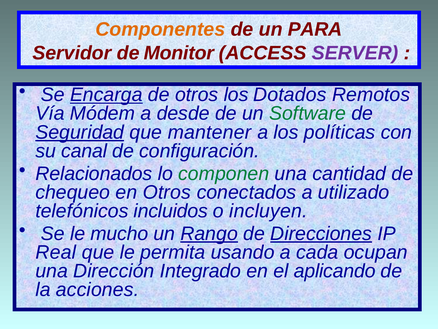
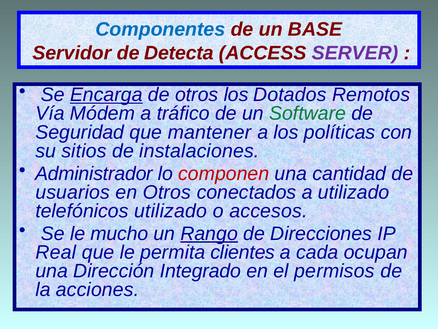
Componentes colour: orange -> blue (160, 30)
PARA: PARA -> BASE (315, 30)
Monitor: Monitor -> Detecta (179, 53)
desde: desde -> tráfico (183, 113)
Seguridad underline: present -> none (80, 132)
canal: canal -> sitios (84, 151)
configuración: configuración -> instalaciones (199, 151)
Relacionados: Relacionados -> Administrador (94, 173)
componen colour: green -> red (224, 173)
chequeo: chequeo -> usuarios (73, 192)
telefónicos incluidos: incluidos -> utilizado (171, 211)
incluyen: incluyen -> accesos (268, 211)
Direcciones underline: present -> none (321, 233)
usando: usando -> clientes (243, 252)
aplicando: aplicando -> permisos (334, 271)
